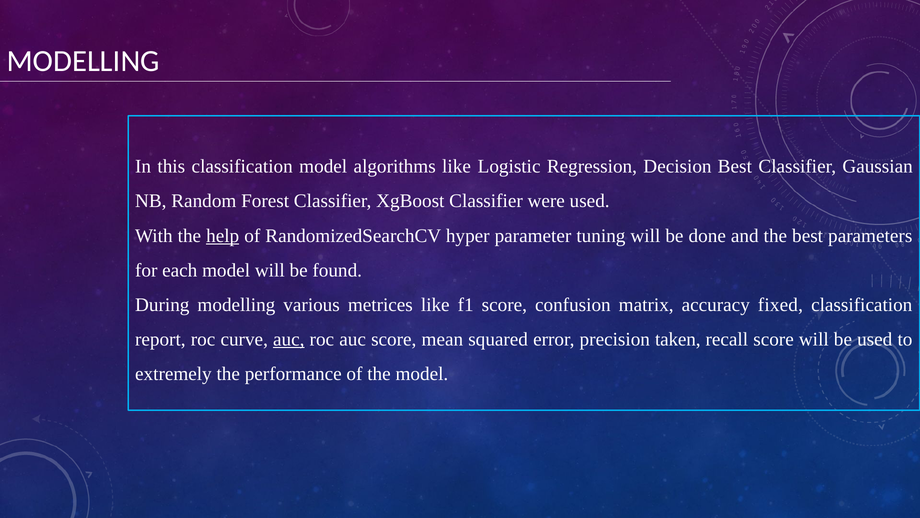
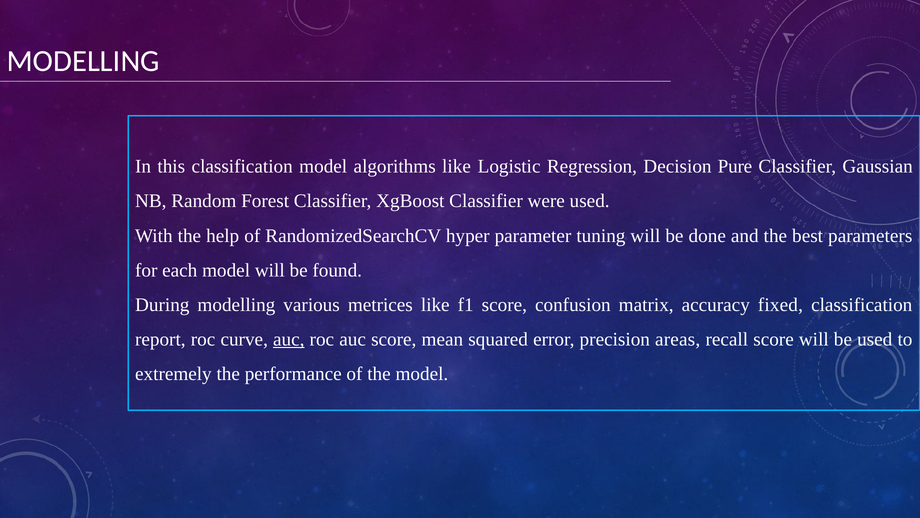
Decision Best: Best -> Pure (735, 166)
help underline: present -> none (223, 235)
taken: taken -> areas (678, 339)
